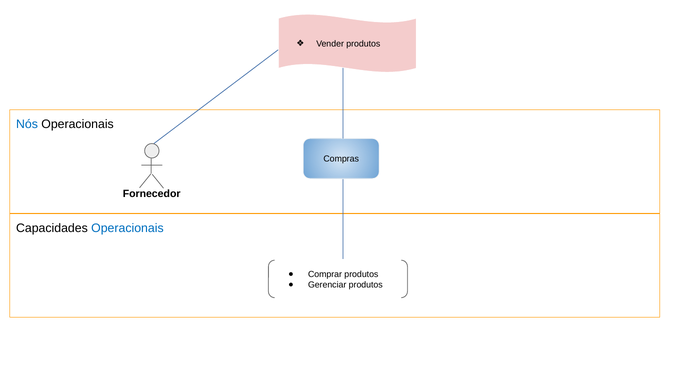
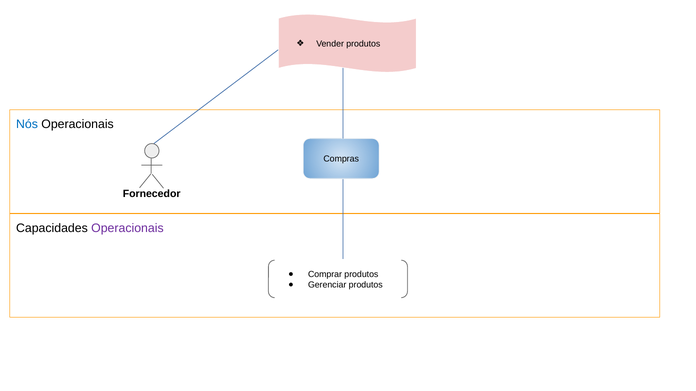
Operacionais colour: blue -> purple (127, 229)
